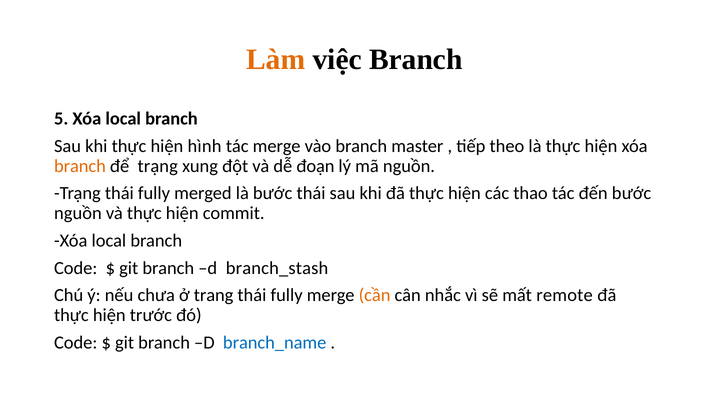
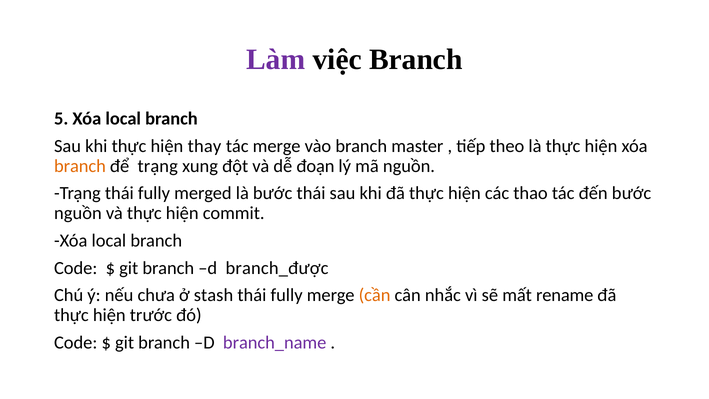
Làm colour: orange -> purple (276, 60)
hình: hình -> thay (205, 146)
branch_stash: branch_stash -> branch_được (277, 268)
trang: trang -> stash (214, 295)
remote: remote -> rename (565, 295)
branch_name colour: blue -> purple (275, 342)
